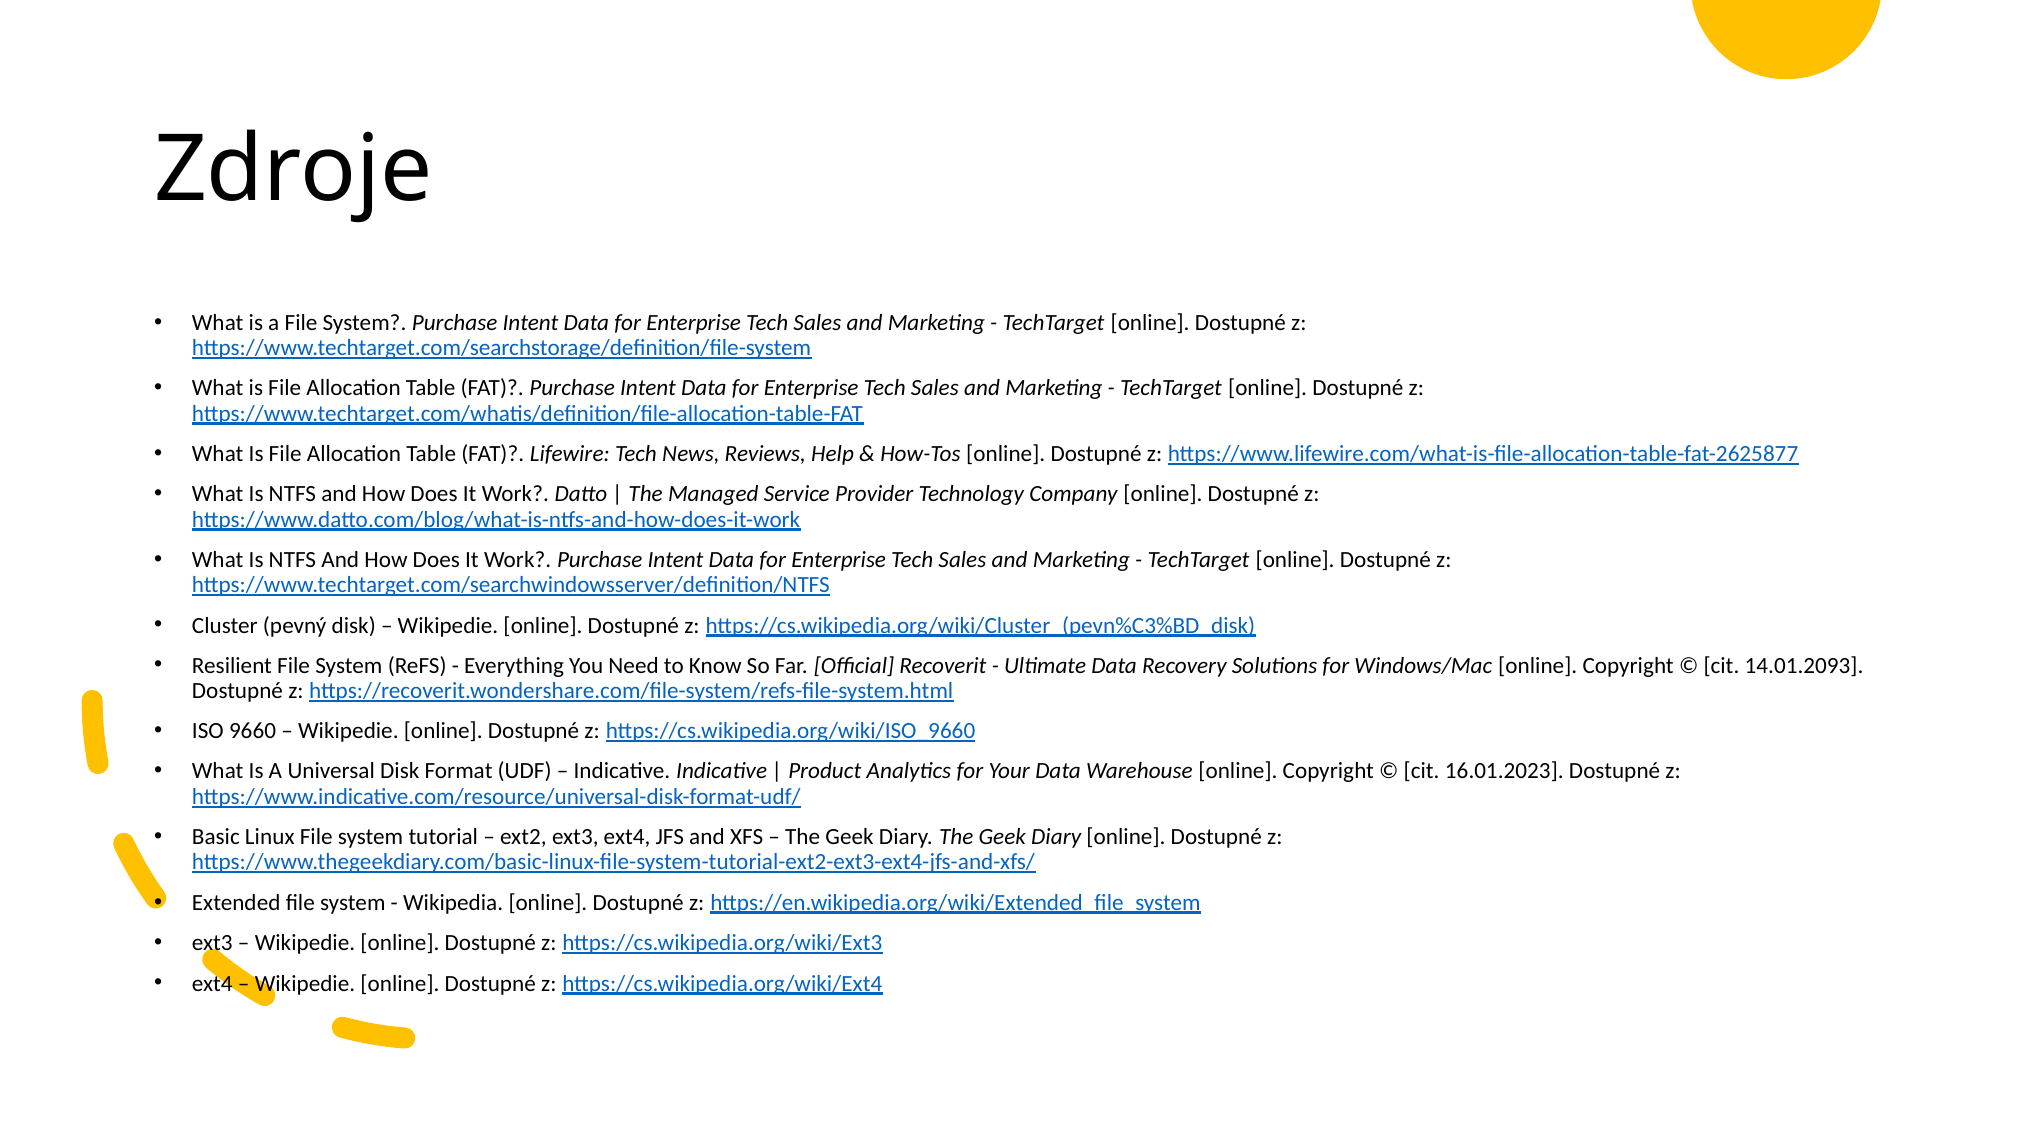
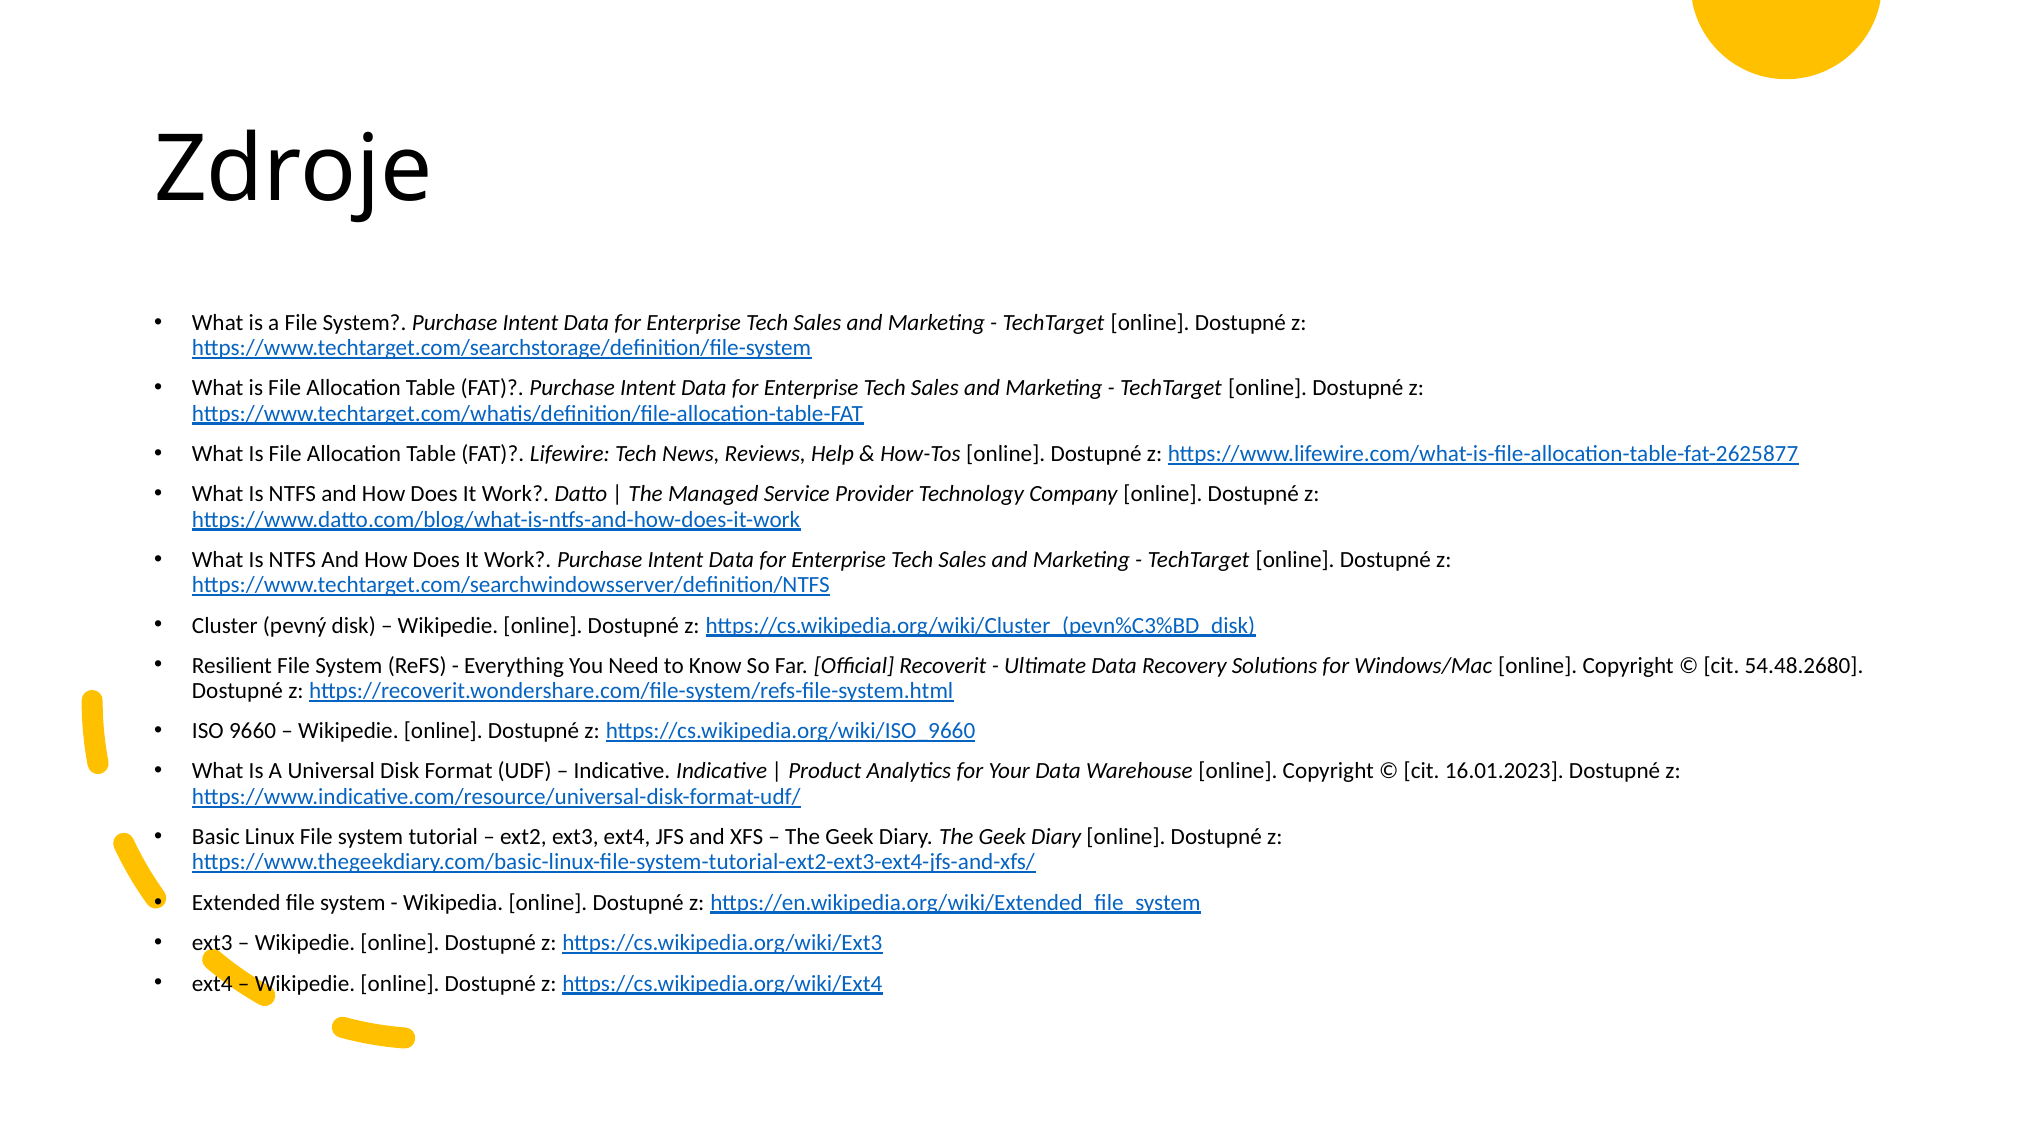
14.01.2093: 14.01.2093 -> 54.48.2680 (1804, 665)
